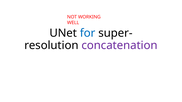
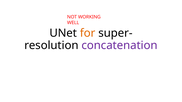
for colour: blue -> orange (88, 33)
